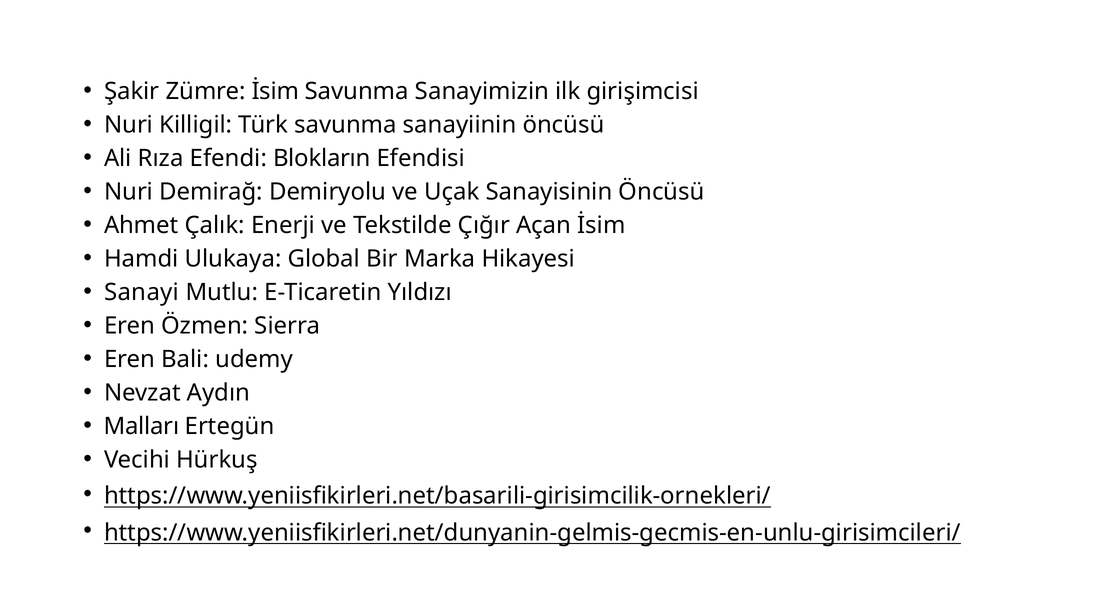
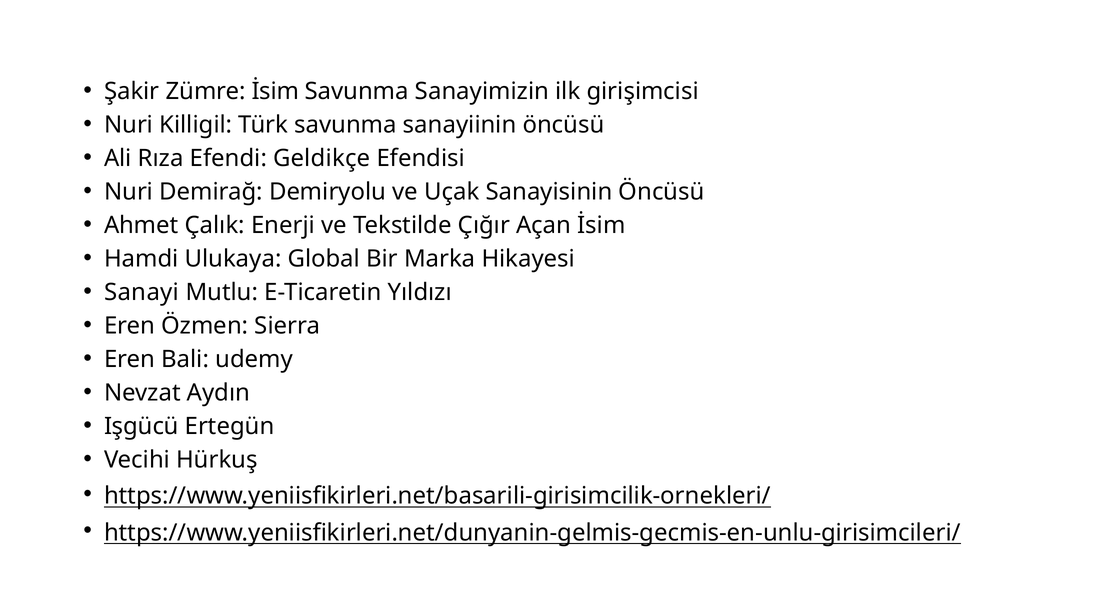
Blokların: Blokların -> Geldikçe (322, 158)
Malları: Malları -> Işgücü (141, 426)
